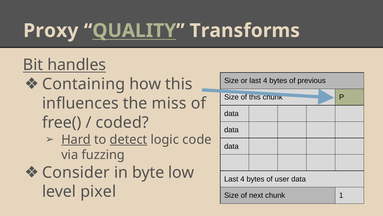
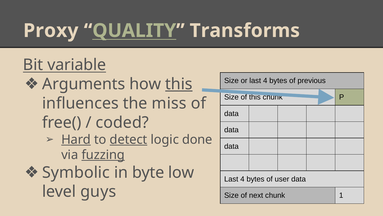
handles: handles -> variable (77, 65)
Containing: Containing -> Arguments (84, 84)
this underline: none -> present (179, 84)
code: code -> done (197, 139)
fuzzing underline: none -> present (103, 155)
Consider: Consider -> Symbolic (76, 172)
pixel: pixel -> guys (98, 191)
